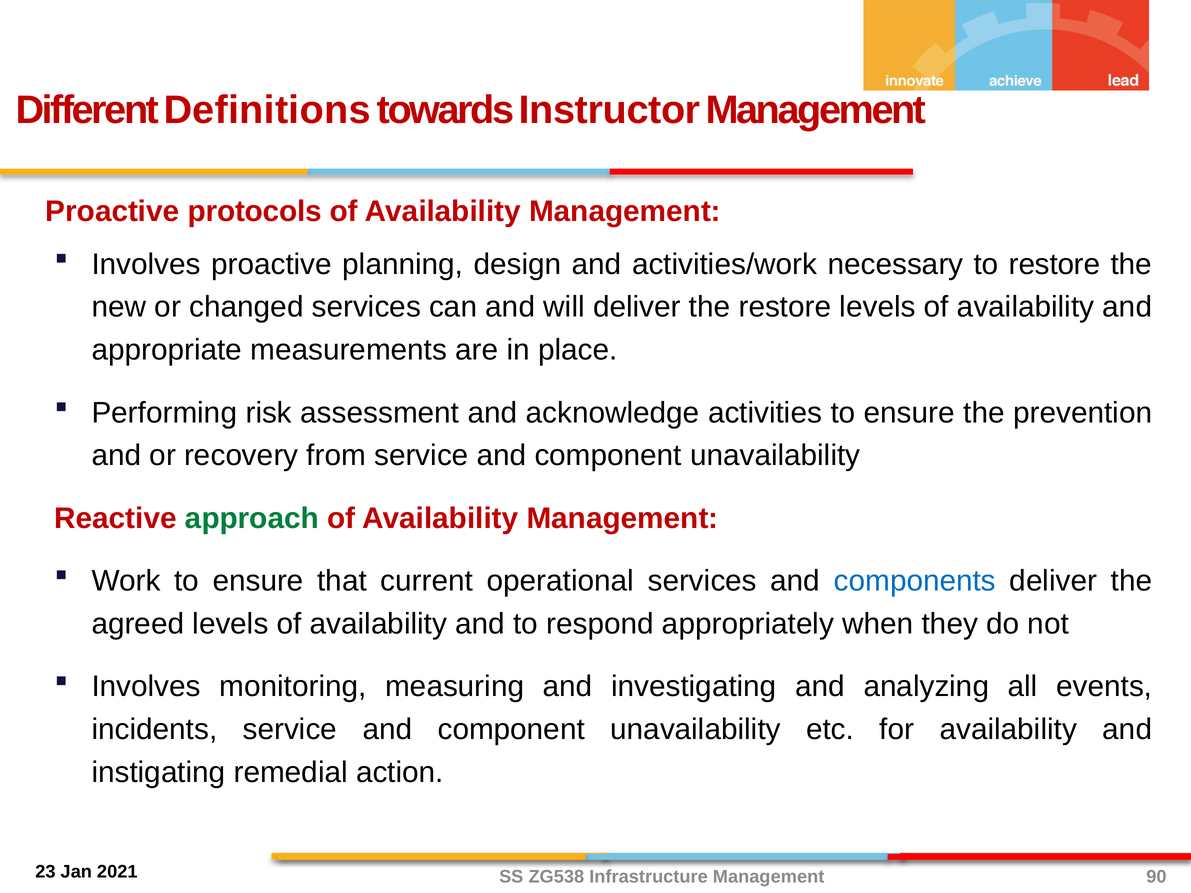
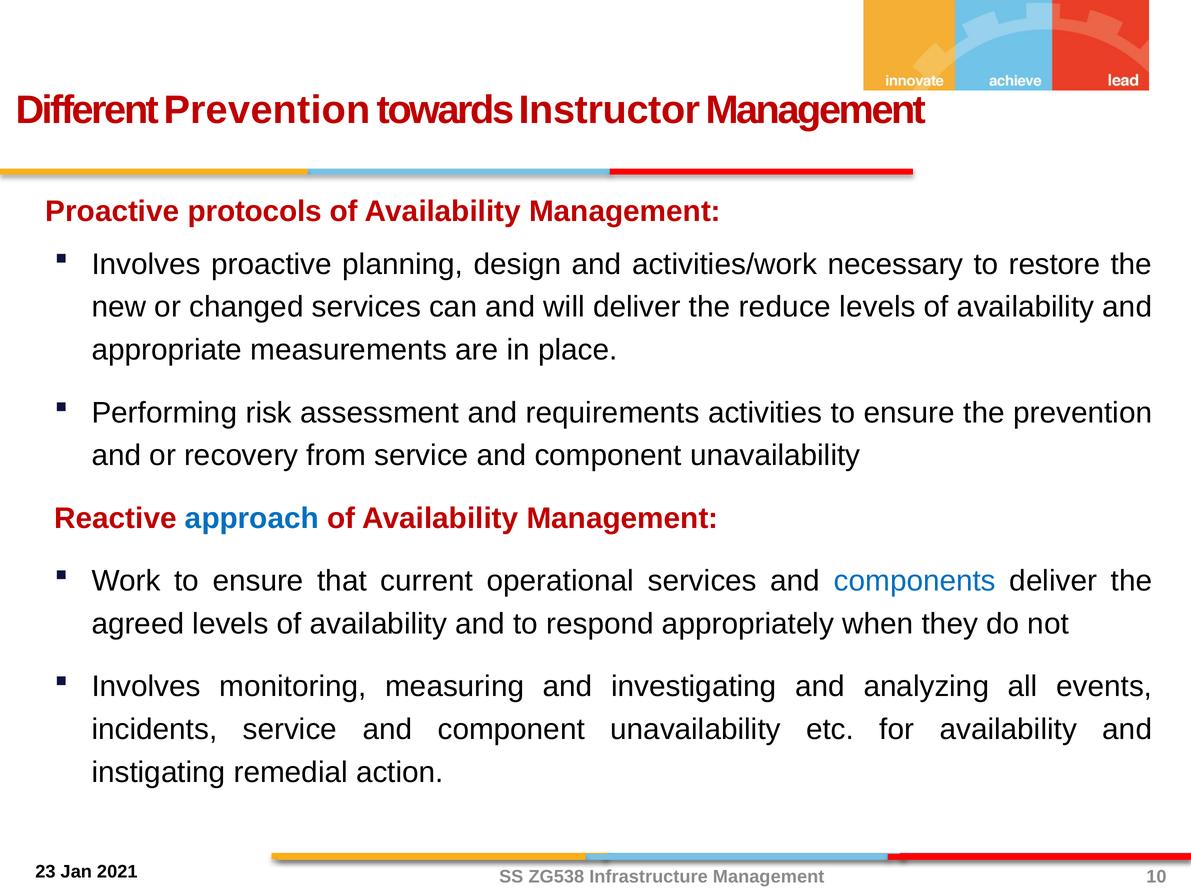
Different Definitions: Definitions -> Prevention (267, 110)
the restore: restore -> reduce (785, 307)
acknowledge: acknowledge -> requirements (613, 413)
approach colour: green -> blue (252, 518)
90: 90 -> 10 (1156, 877)
